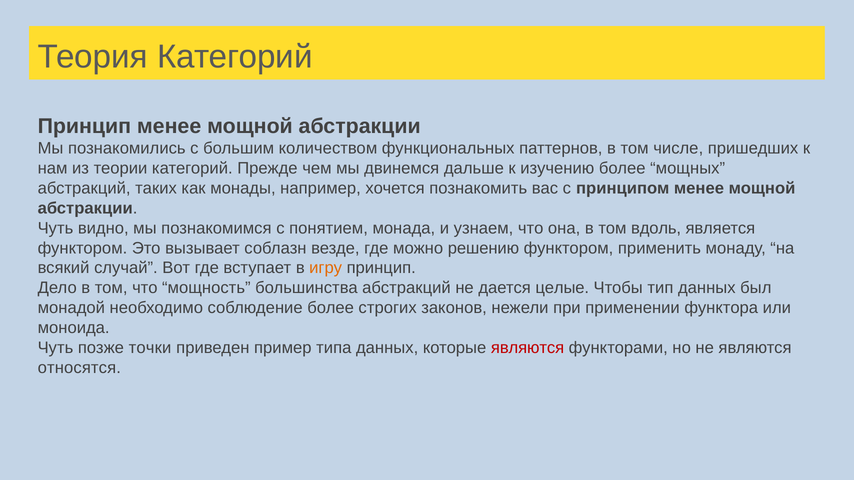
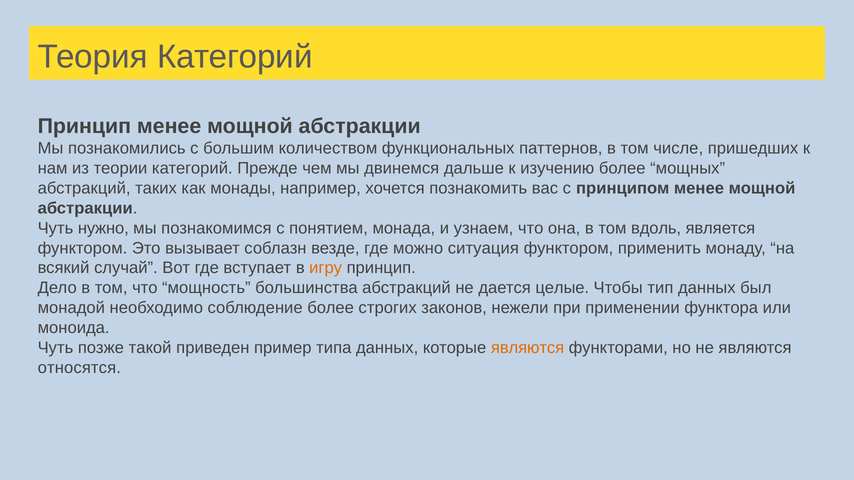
видно: видно -> нужно (103, 228)
решению: решению -> ситуация (483, 248)
точки: точки -> такой (150, 348)
являются colour: red -> orange (528, 348)
